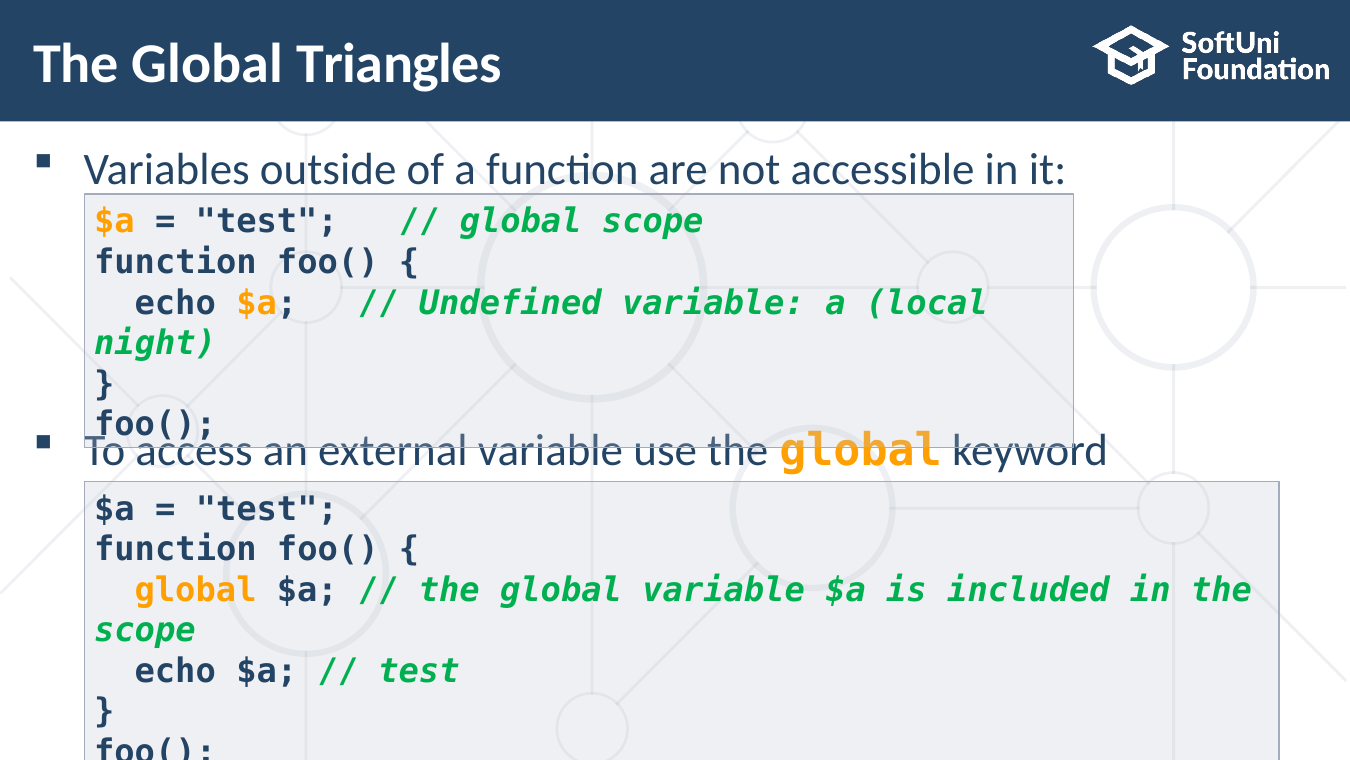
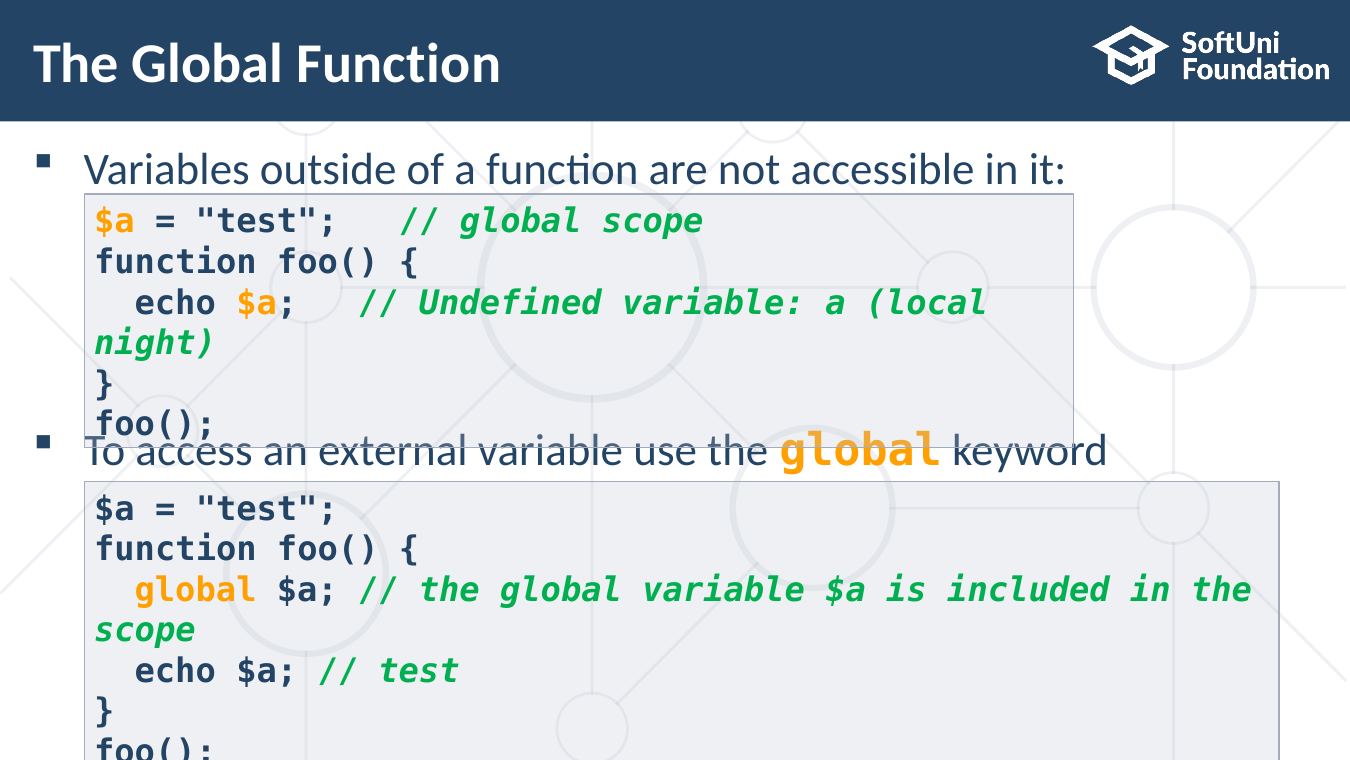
Global Triangles: Triangles -> Function (399, 64)
